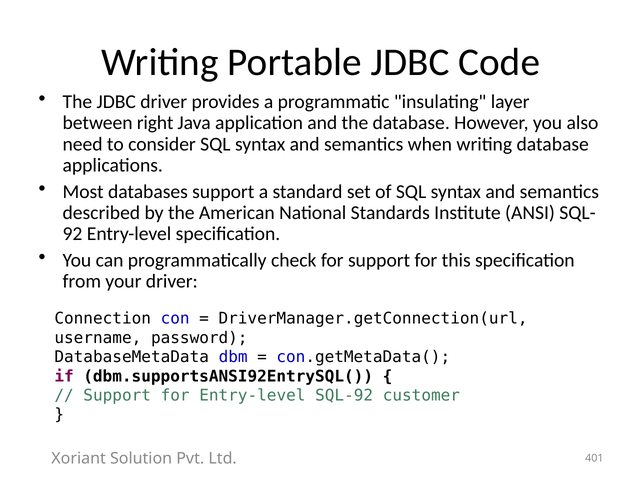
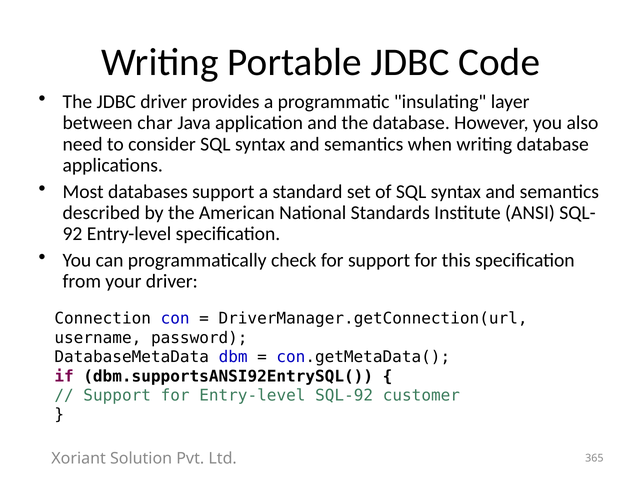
right: right -> char (155, 123)
401: 401 -> 365 (594, 459)
